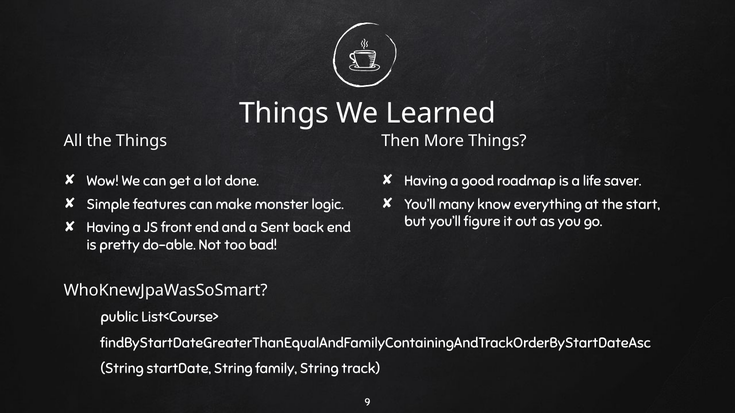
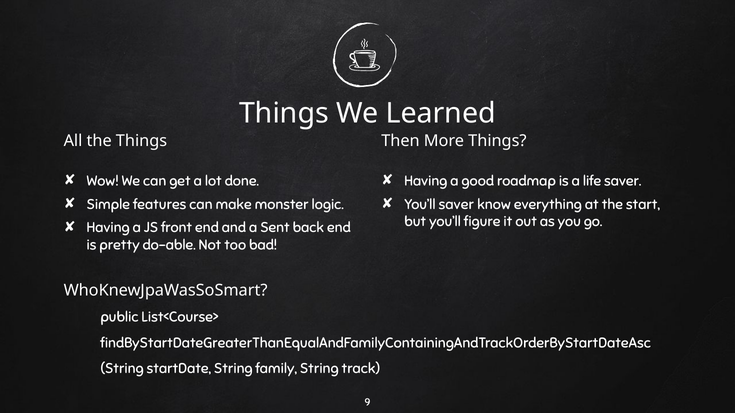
You’ll many: many -> saver (456, 205)
